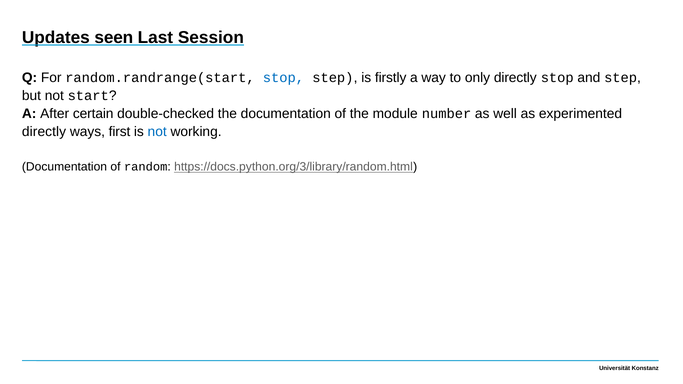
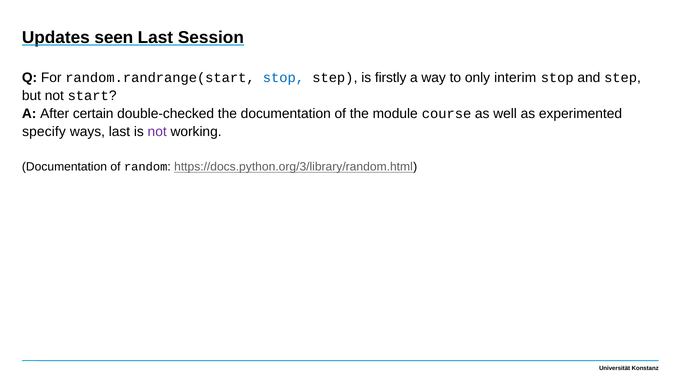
only directly: directly -> interim (515, 78)
number: number -> course (447, 114)
directly: directly -> specify (44, 132)
ways first: first -> last (119, 132)
not colour: blue -> purple (157, 132)
